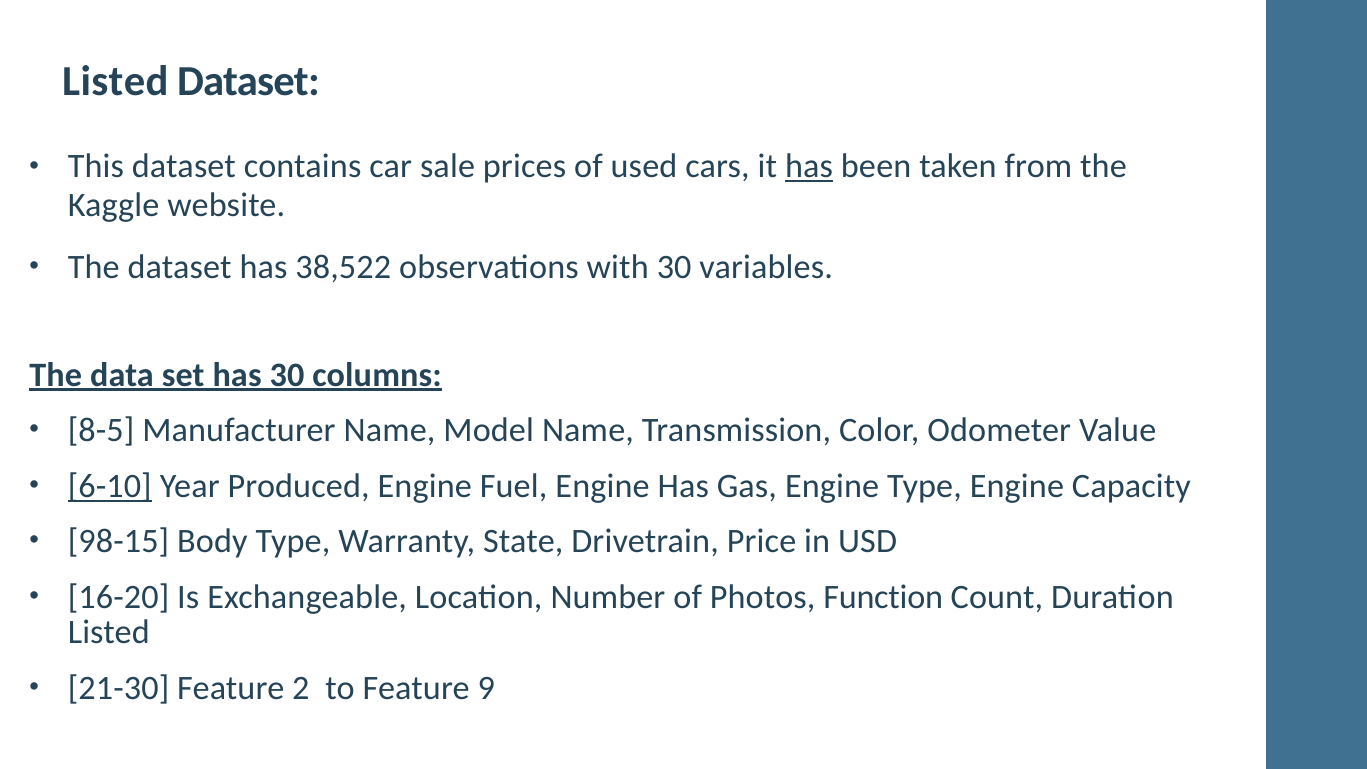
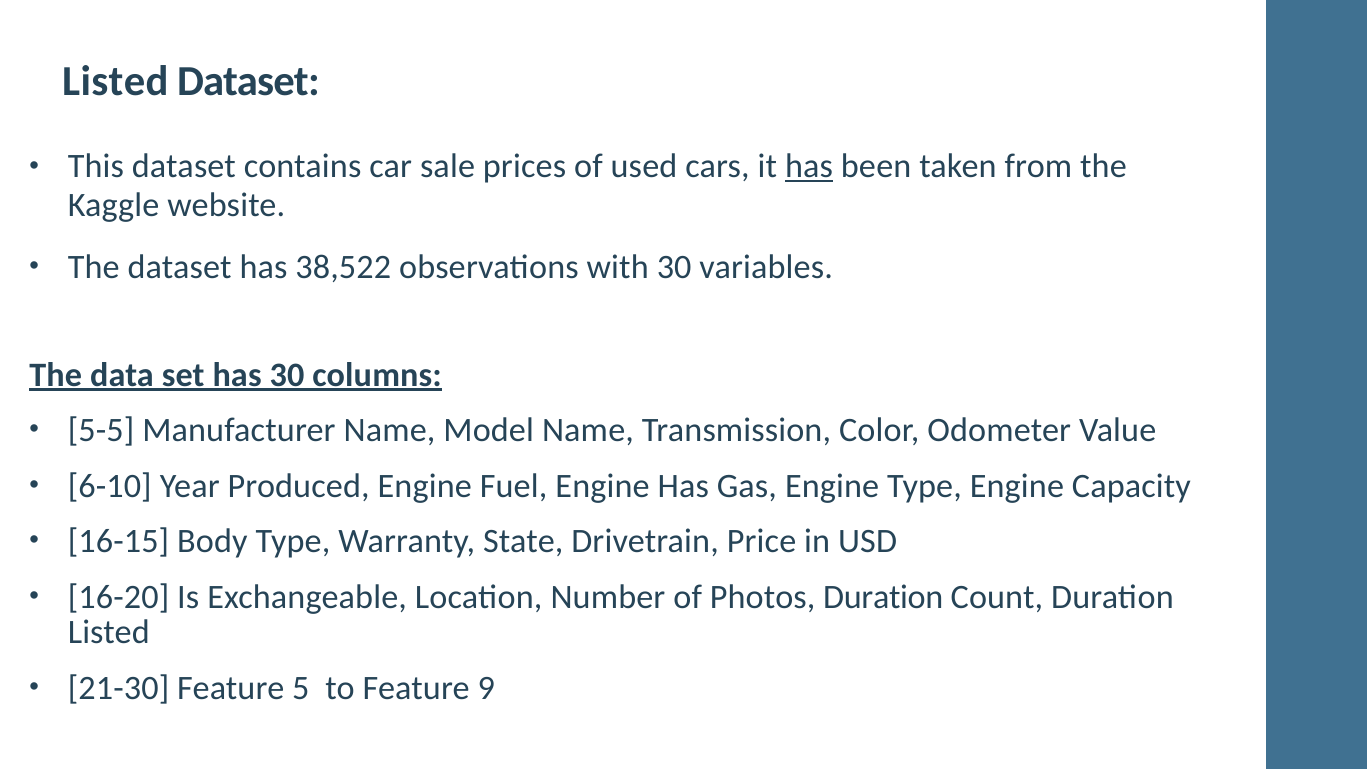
8-5: 8-5 -> 5-5 (101, 430)
6-10 underline: present -> none (110, 486)
98-15: 98-15 -> 16-15 (119, 542)
Photos Function: Function -> Duration (883, 597)
2: 2 -> 5 (301, 688)
